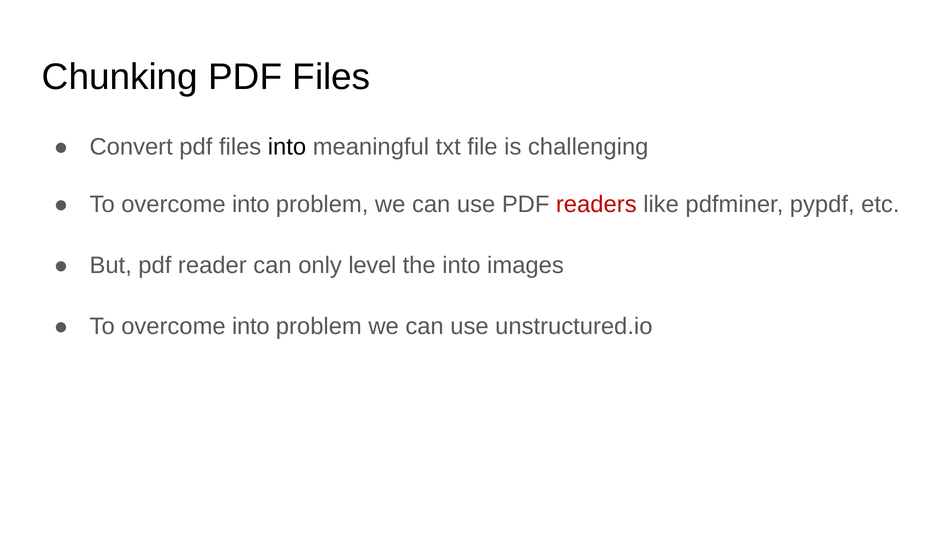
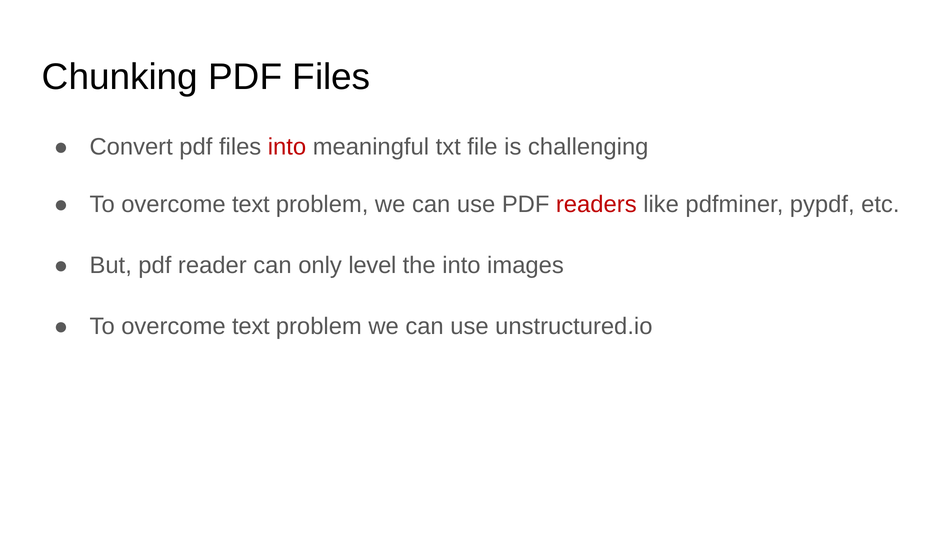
into colour: black -> red (287, 147)
into: into -> text (251, 204)
into: into -> text (251, 327)
